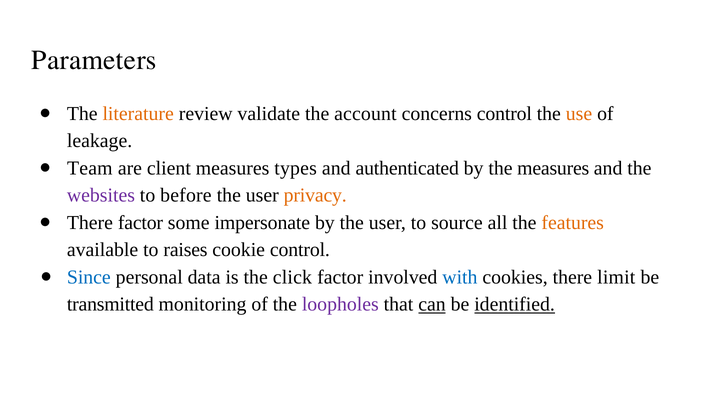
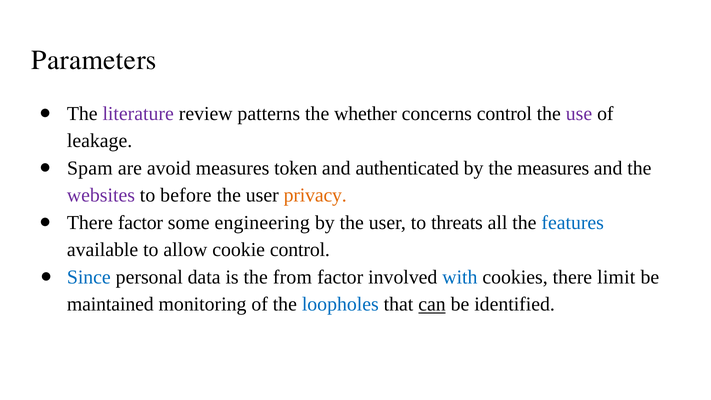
literature colour: orange -> purple (138, 114)
validate: validate -> patterns (269, 114)
account: account -> whether (366, 114)
use colour: orange -> purple (579, 114)
Team: Team -> Spam (90, 168)
client: client -> avoid (169, 168)
types: types -> token (296, 168)
impersonate: impersonate -> engineering (262, 223)
source: source -> threats (457, 223)
features colour: orange -> blue (573, 223)
raises: raises -> allow (185, 250)
click: click -> from (292, 277)
transmitted: transmitted -> maintained (110, 304)
loopholes colour: purple -> blue (340, 304)
identified underline: present -> none (515, 304)
